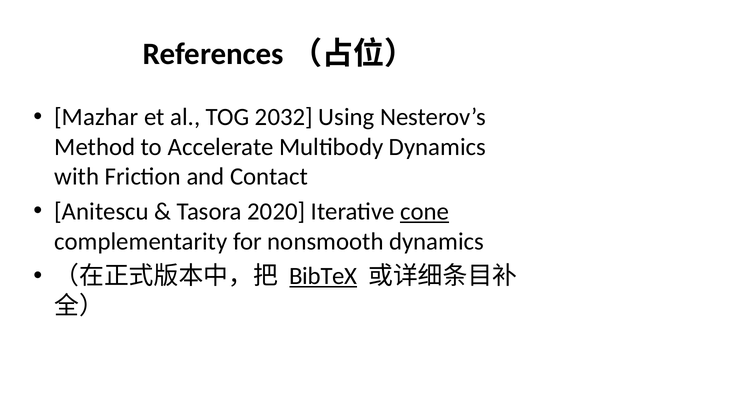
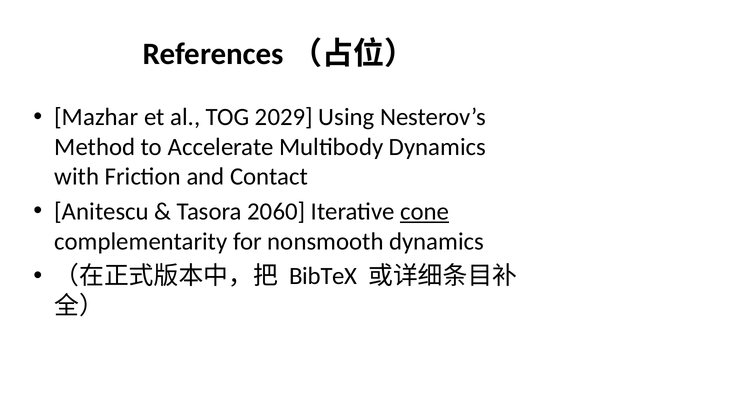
2032: 2032 -> 2029 (284, 117)
2020: 2020 -> 2060 (276, 211)
BibTeX underline: present -> none (323, 276)
